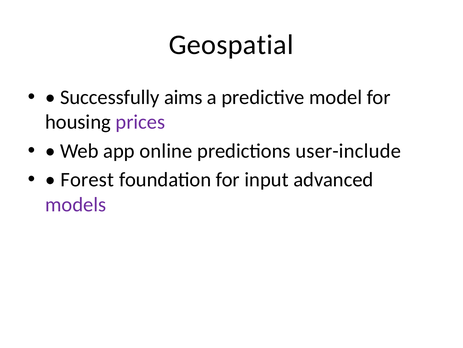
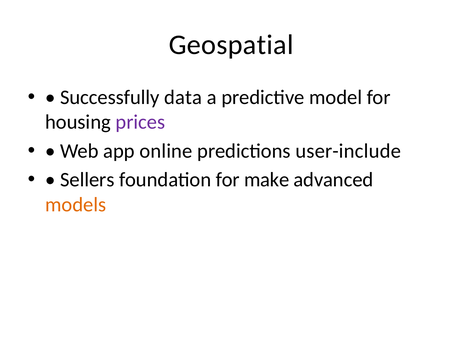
aims: aims -> data (183, 97)
Forest: Forest -> Sellers (87, 179)
input: input -> make (267, 179)
models colour: purple -> orange (76, 204)
